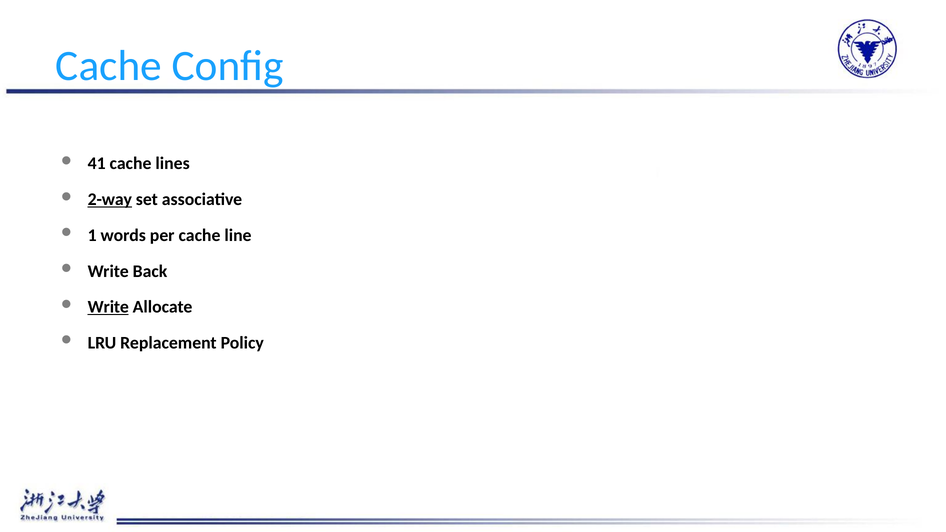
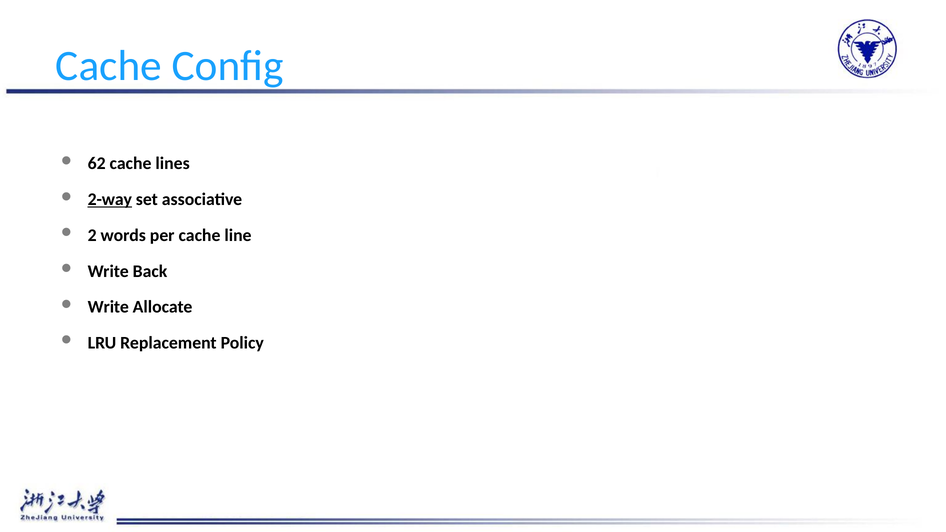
41: 41 -> 62 (97, 164)
1: 1 -> 2 (92, 235)
Write underline: present -> none (108, 307)
